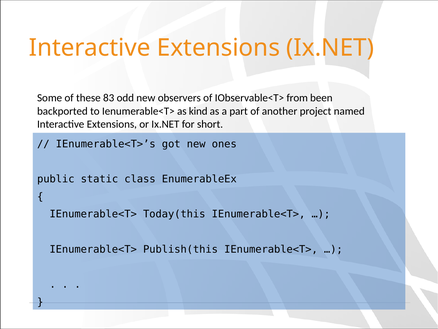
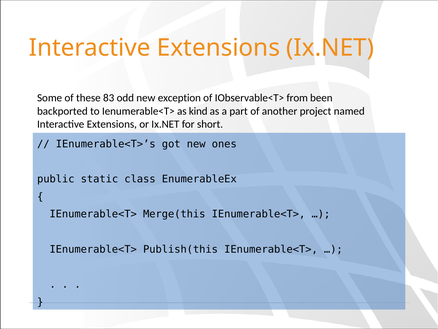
observers: observers -> exception (179, 98)
Today(this: Today(this -> Merge(this (174, 214)
